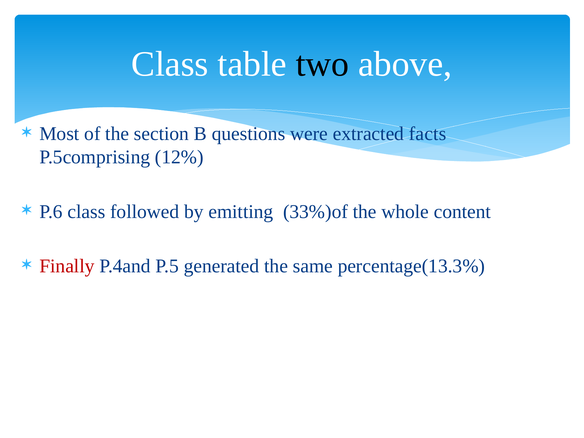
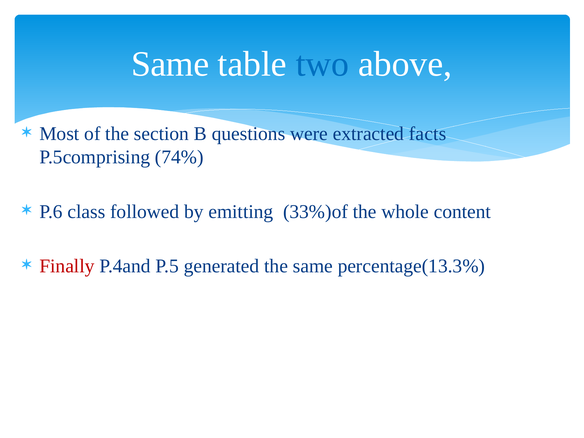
Class: Class -> Same (170, 64)
two colour: black -> blue (322, 64)
12%: 12% -> 74% (179, 157)
